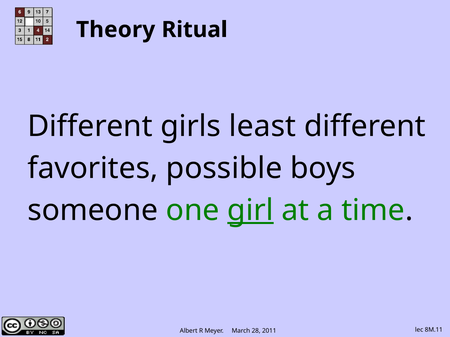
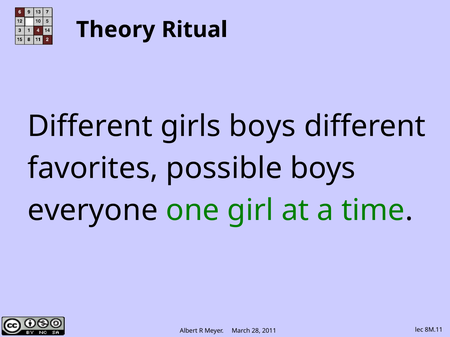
girls least: least -> boys (262, 126)
someone: someone -> everyone (93, 210)
girl underline: present -> none (250, 210)
